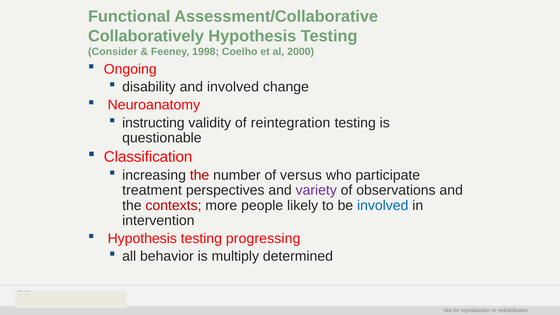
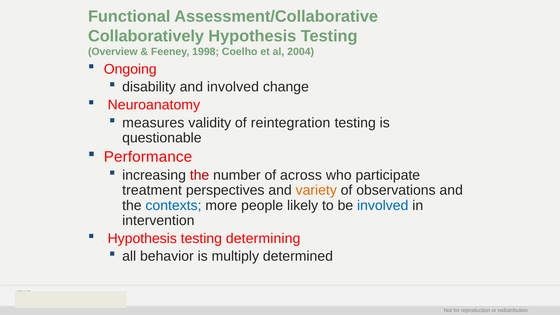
Consider: Consider -> Overview (113, 52)
2000: 2000 -> 2004 (301, 52)
instructing: instructing -> measures (153, 123)
Classification: Classification -> Performance (148, 157)
versus: versus -> across (301, 175)
variety colour: purple -> orange (316, 190)
contexts colour: red -> blue (173, 205)
progressing: progressing -> determining (263, 238)
